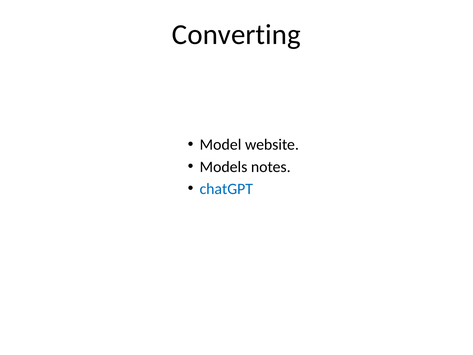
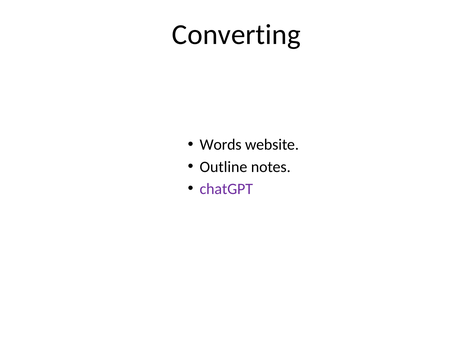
Model: Model -> Words (221, 145)
Models: Models -> Outline (223, 167)
chatGPT colour: blue -> purple (226, 189)
